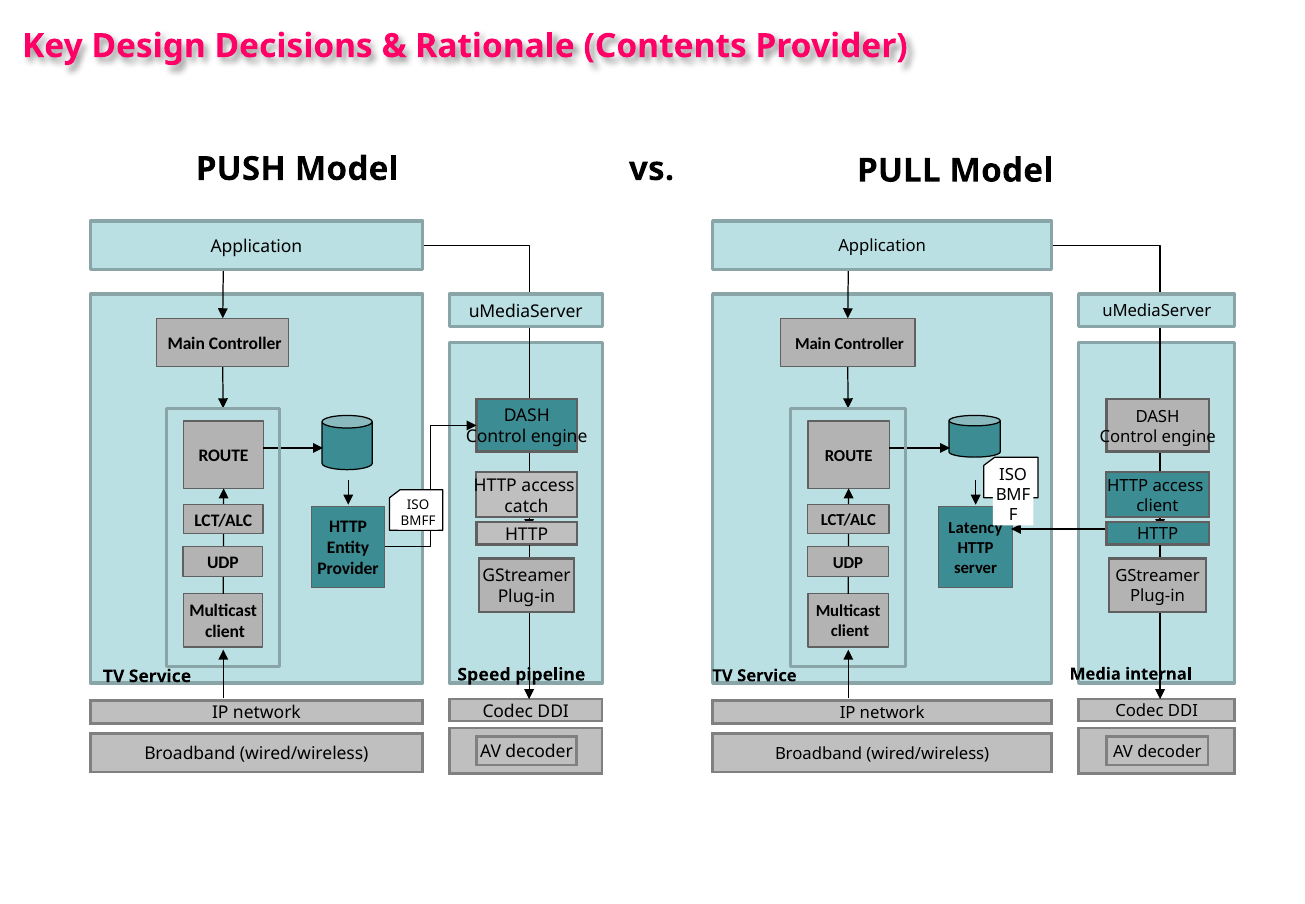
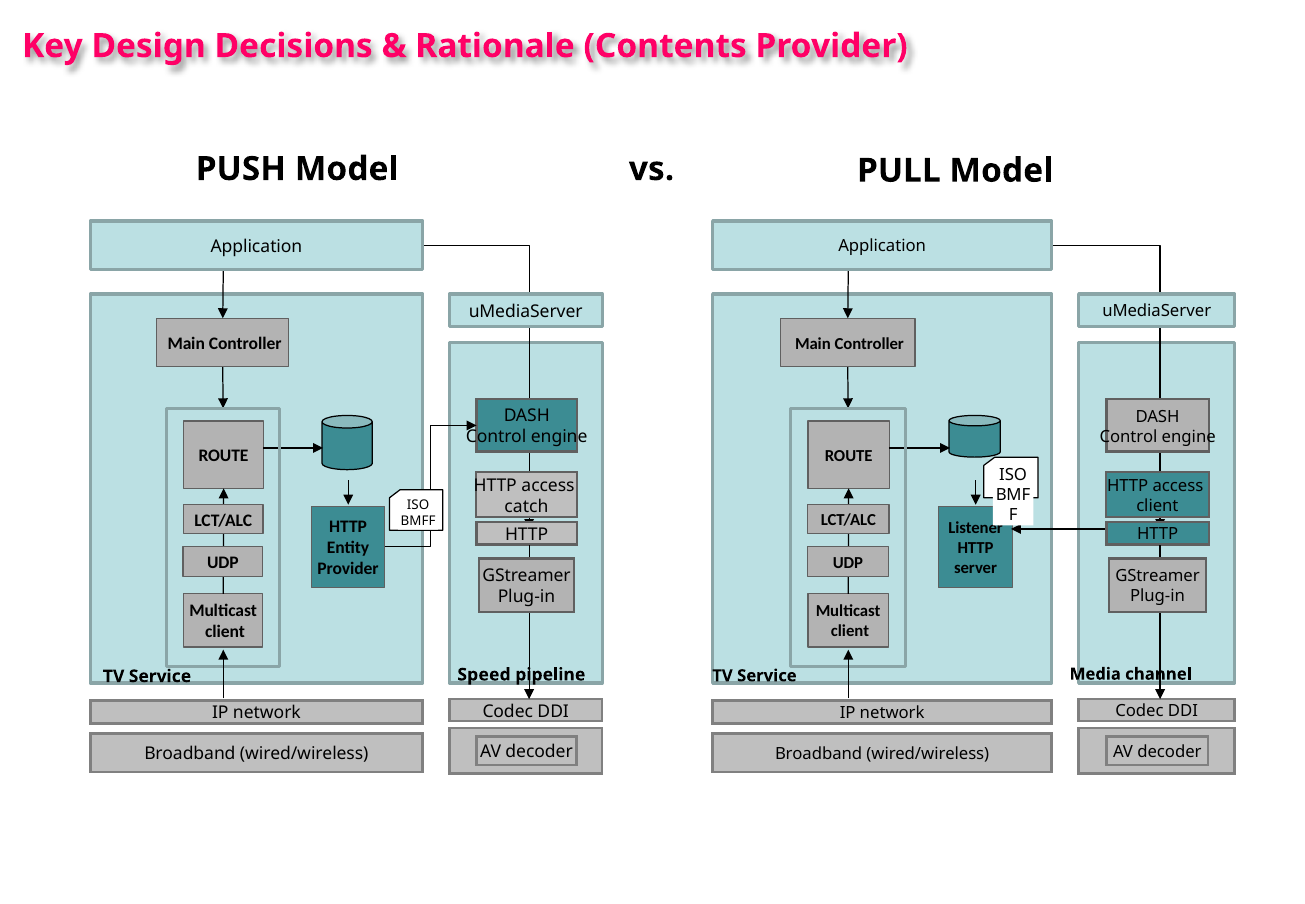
Latency: Latency -> Listener (976, 528)
internal: internal -> channel (1158, 674)
